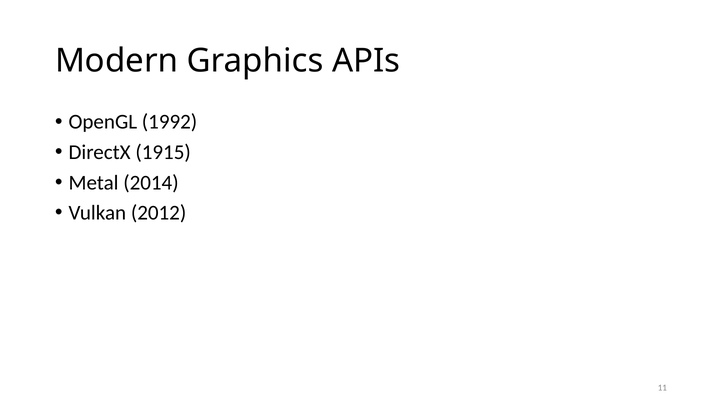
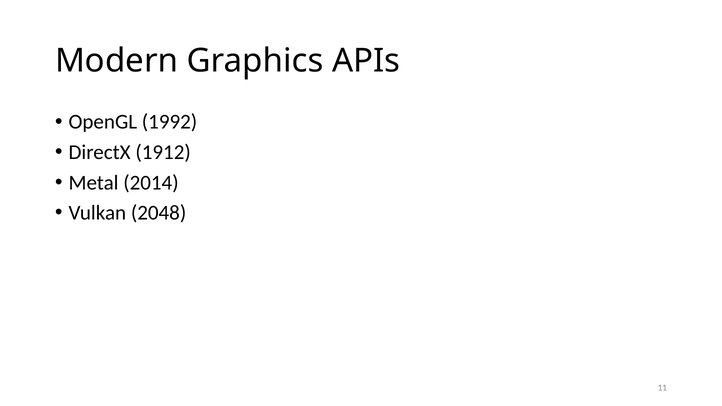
1915: 1915 -> 1912 (163, 152)
2012: 2012 -> 2048 (159, 213)
